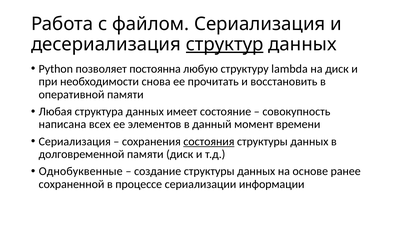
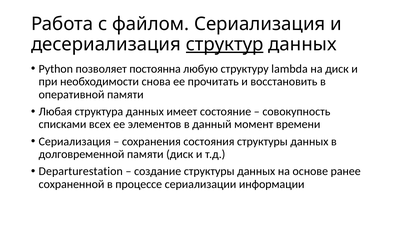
написана: написана -> списками (63, 124)
состояния underline: present -> none (209, 141)
Однобуквенные: Однобуквенные -> Departurestation (81, 171)
